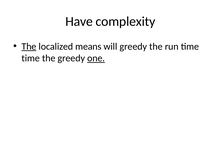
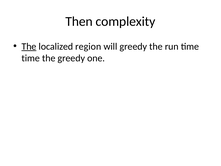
Have: Have -> Then (79, 21)
means: means -> region (88, 46)
one underline: present -> none (96, 58)
